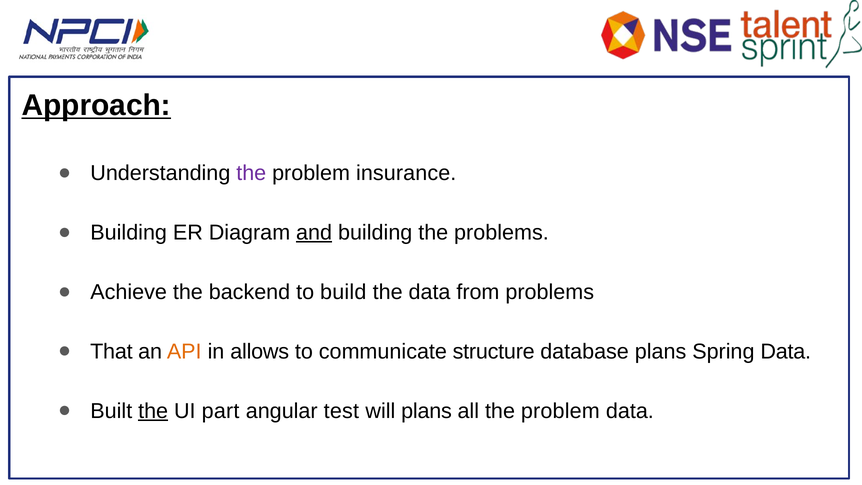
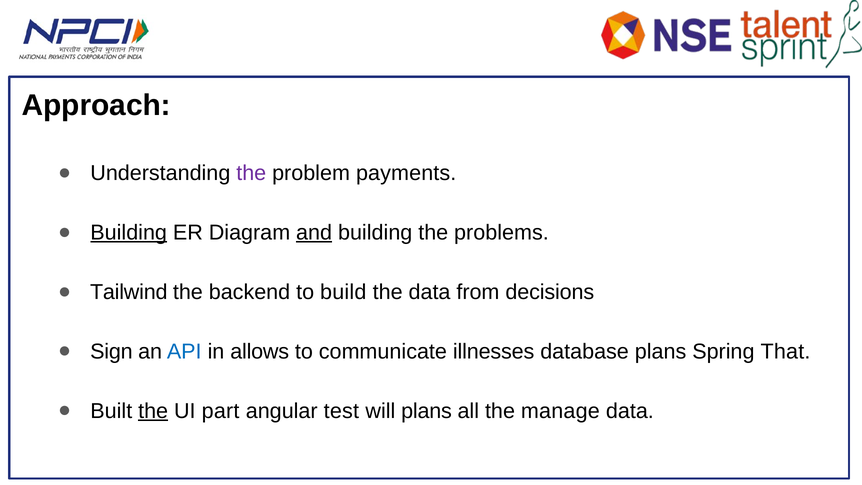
Approach underline: present -> none (96, 105)
insurance: insurance -> payments (406, 173)
Building underline: none -> present (129, 233)
Achieve: Achieve -> Tailwind (129, 292)
from problems: problems -> decisions (550, 292)
That: That -> Sign (111, 351)
API colour: orange -> blue (184, 351)
structure: structure -> illnesses (494, 351)
Spring Data: Data -> That (786, 351)
all the problem: problem -> manage (560, 411)
